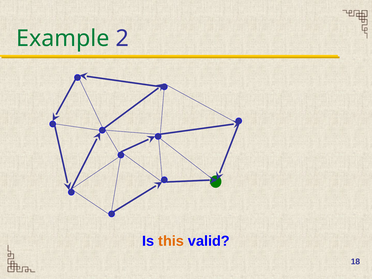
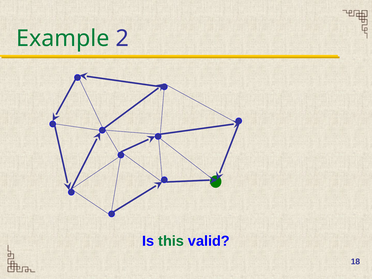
this colour: orange -> green (171, 241)
